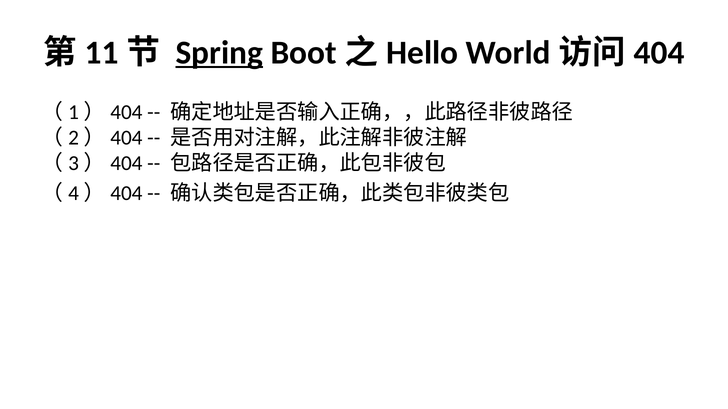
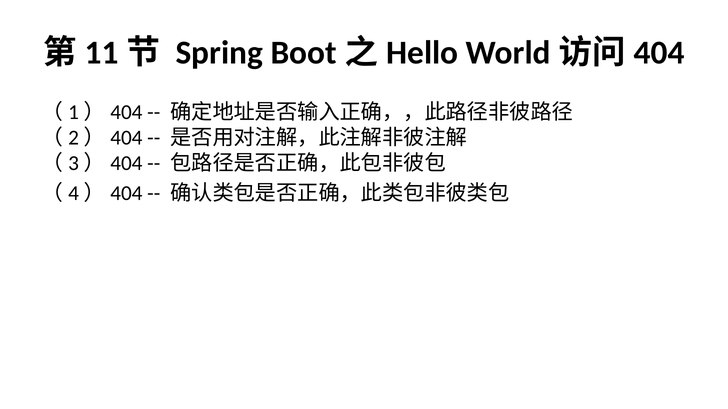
Spring underline: present -> none (219, 53)
